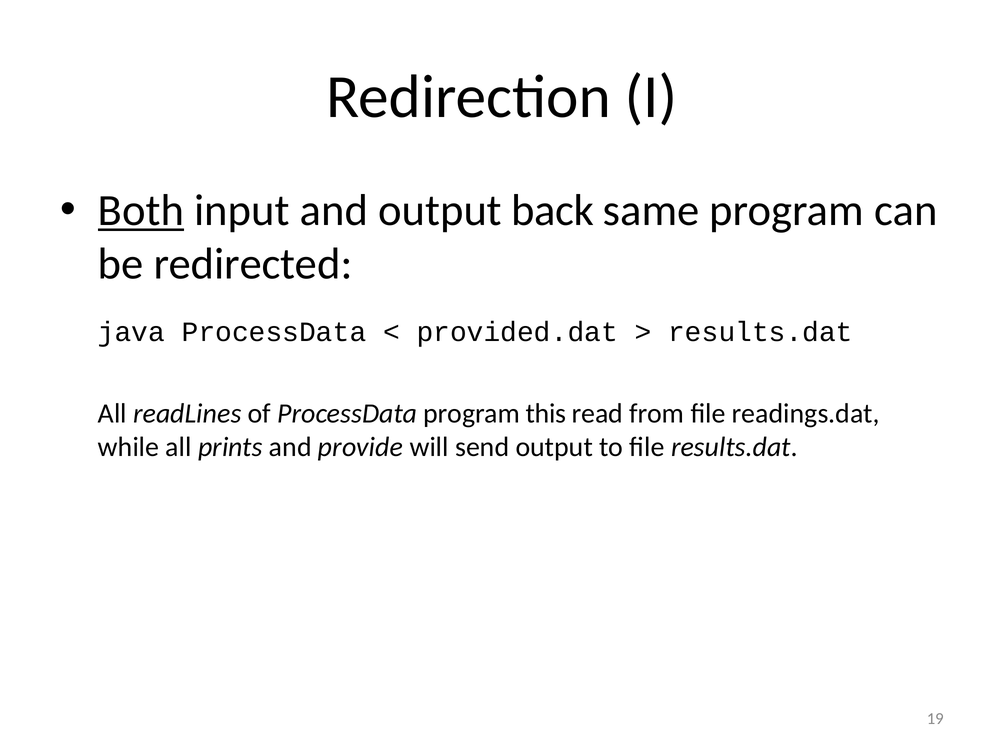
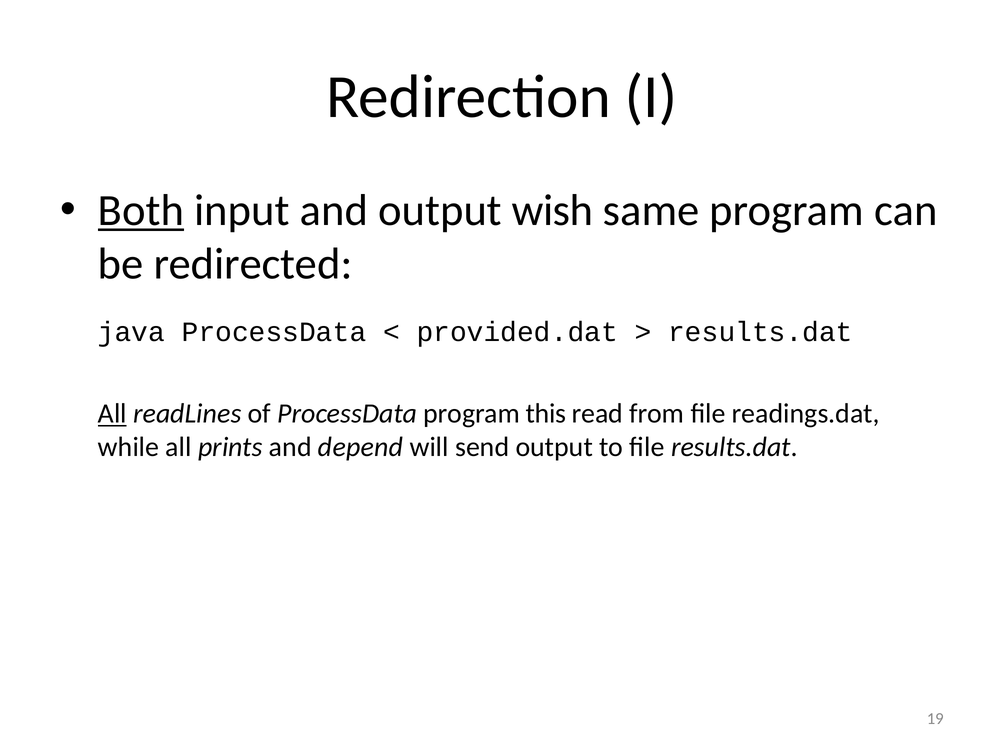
back: back -> wish (553, 211)
All underline: none -> present (112, 414)
provide: provide -> depend (360, 447)
